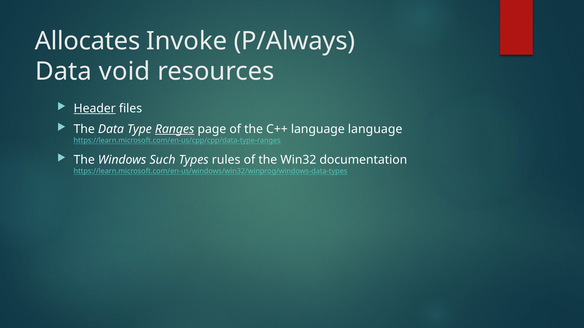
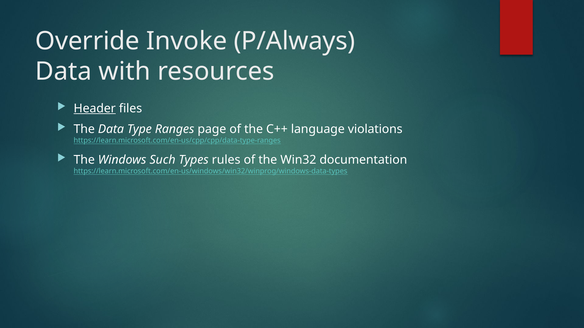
Allocates: Allocates -> Override (88, 41)
void: void -> with (125, 72)
Ranges underline: present -> none (175, 129)
language language: language -> violations (375, 129)
